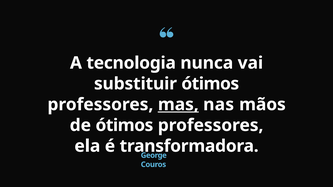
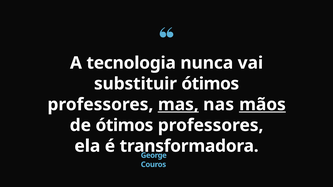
mãos underline: none -> present (262, 105)
